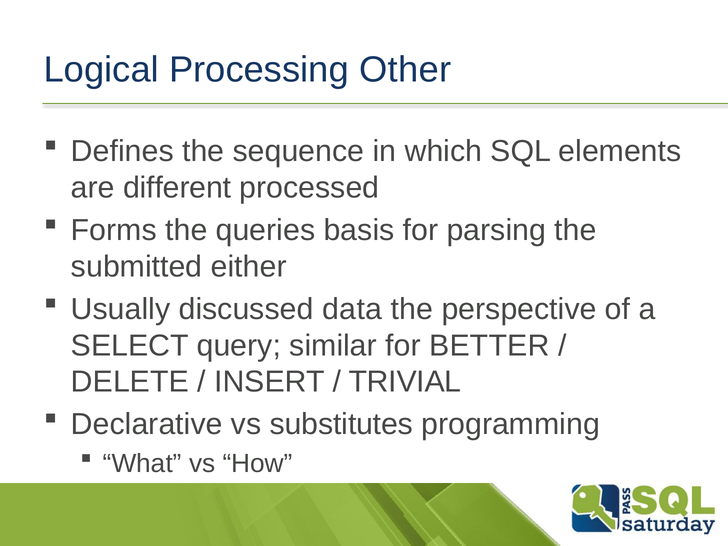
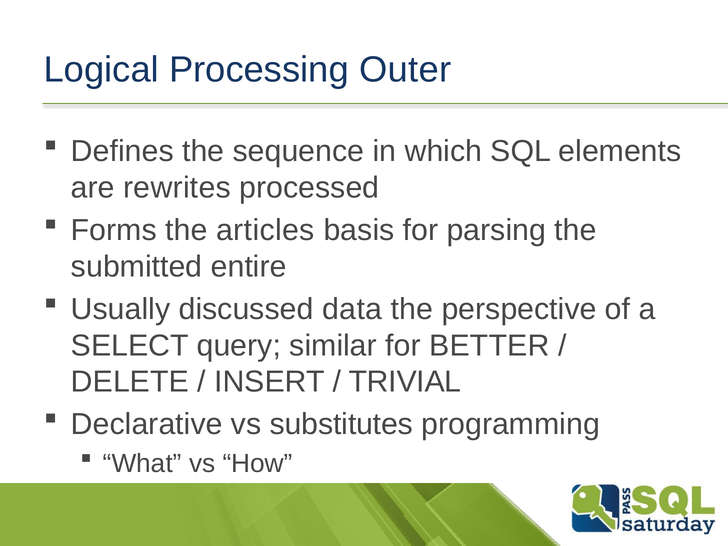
Other: Other -> Outer (405, 70)
different: different -> rewrites (177, 188)
queries: queries -> articles (265, 230)
either: either -> entire (249, 267)
